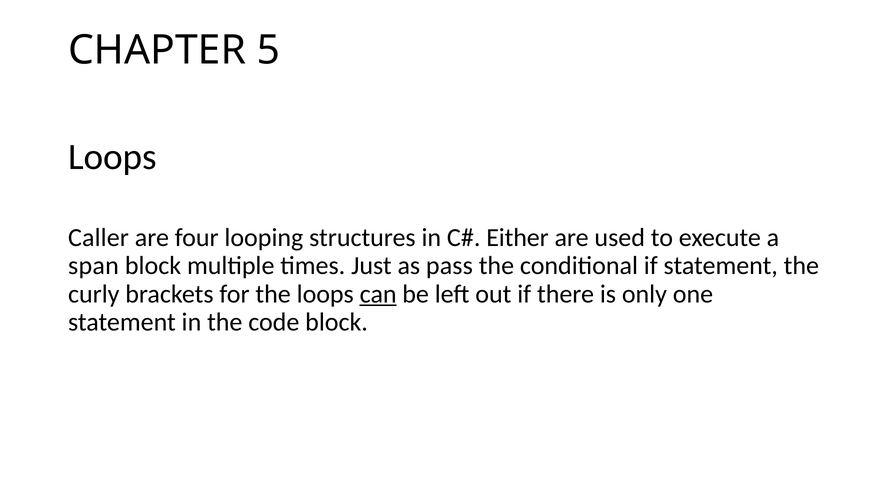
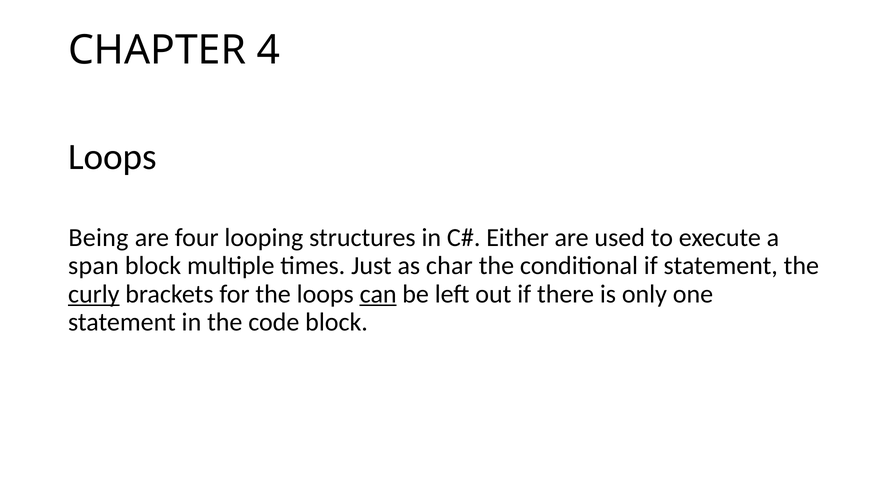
5: 5 -> 4 (268, 50)
Caller: Caller -> Being (98, 238)
pass: pass -> char (449, 266)
curly underline: none -> present (94, 294)
